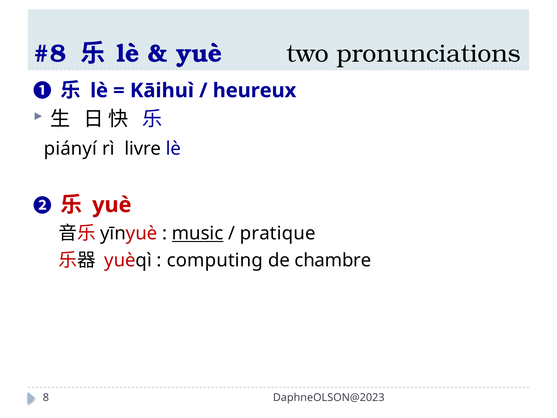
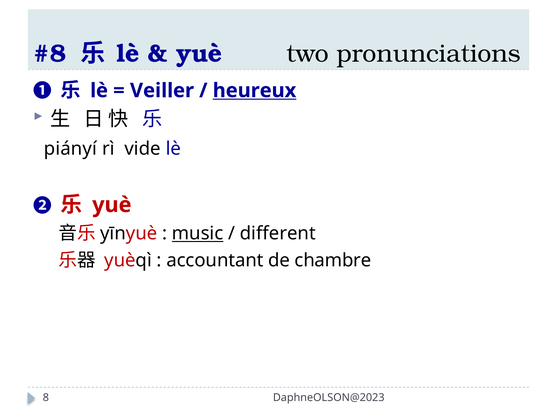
Kāihuì: Kāihuì -> Veiller (162, 90)
heureux underline: none -> present (254, 90)
livre: livre -> vide (143, 149)
pratique: pratique -> different (278, 233)
computing: computing -> accountant (215, 260)
